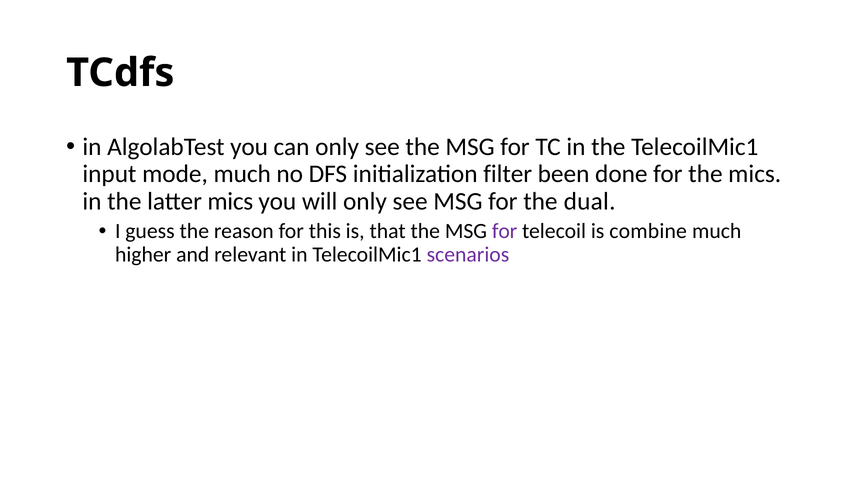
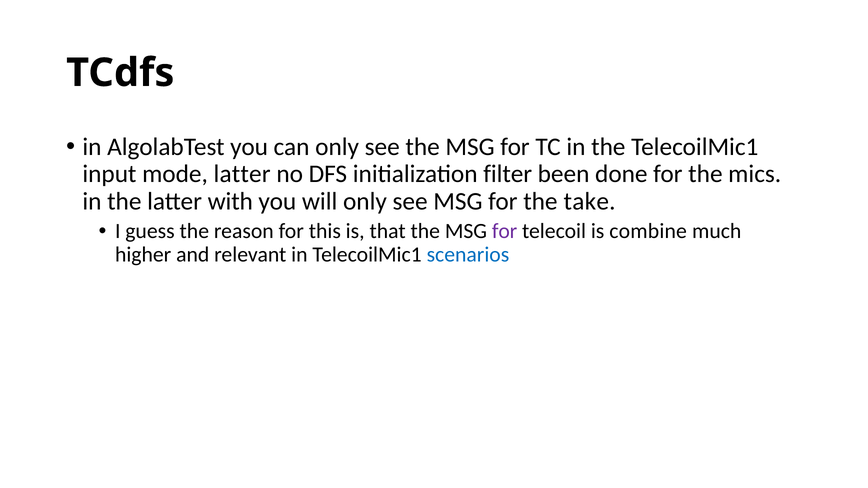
mode much: much -> latter (242, 174)
latter mics: mics -> with (230, 201)
dual: dual -> take (590, 201)
scenarios colour: purple -> blue (468, 255)
